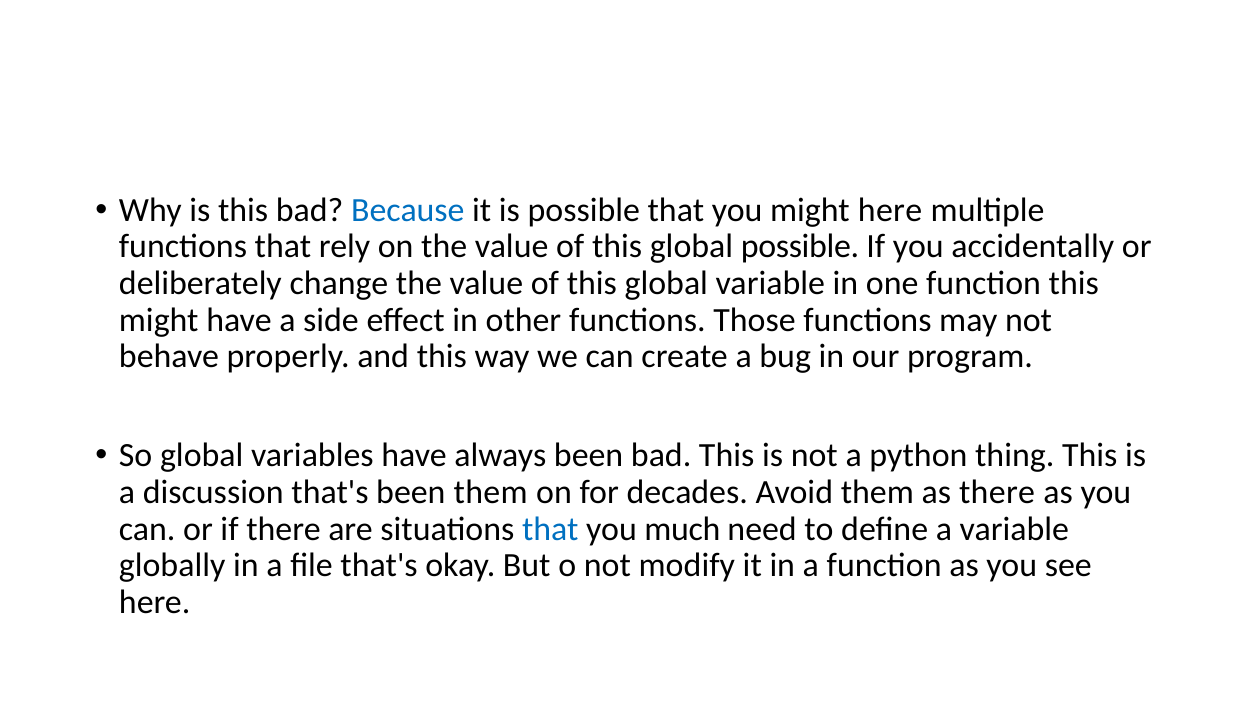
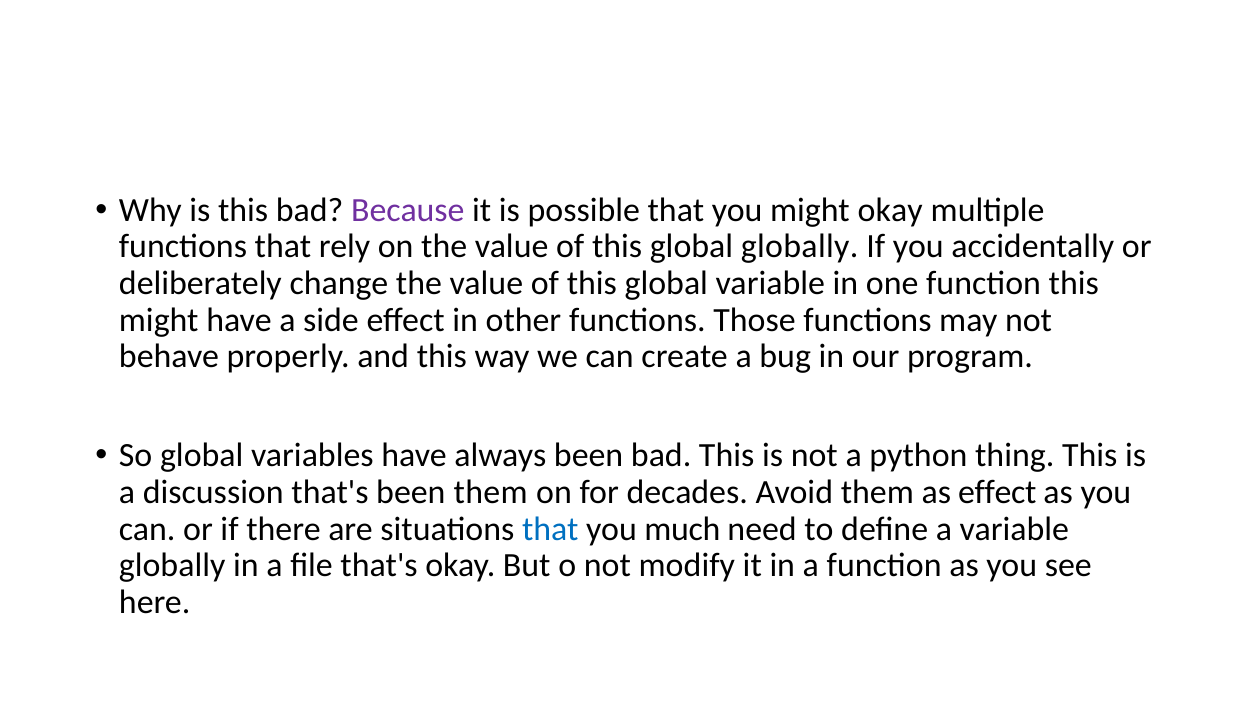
Because colour: blue -> purple (408, 210)
might here: here -> okay (890, 210)
global possible: possible -> globally (800, 247)
as there: there -> effect (997, 493)
